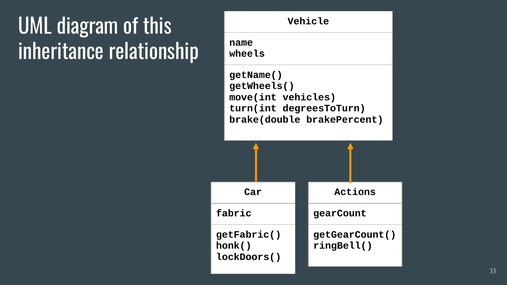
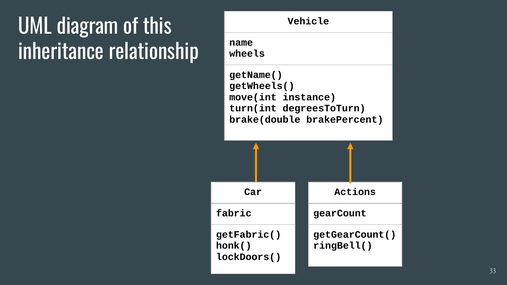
vehicles: vehicles -> instance (309, 97)
